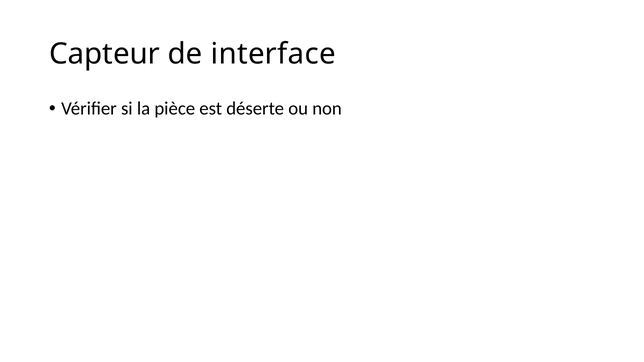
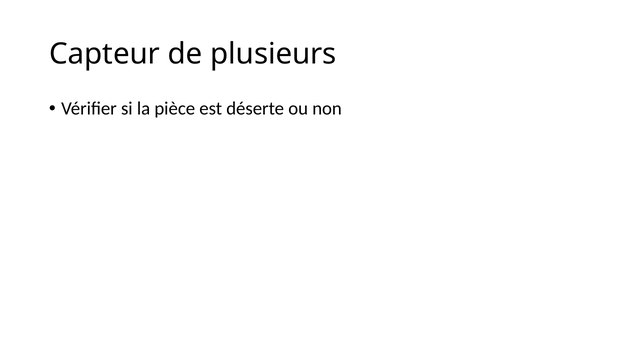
interface: interface -> plusieurs (273, 54)
